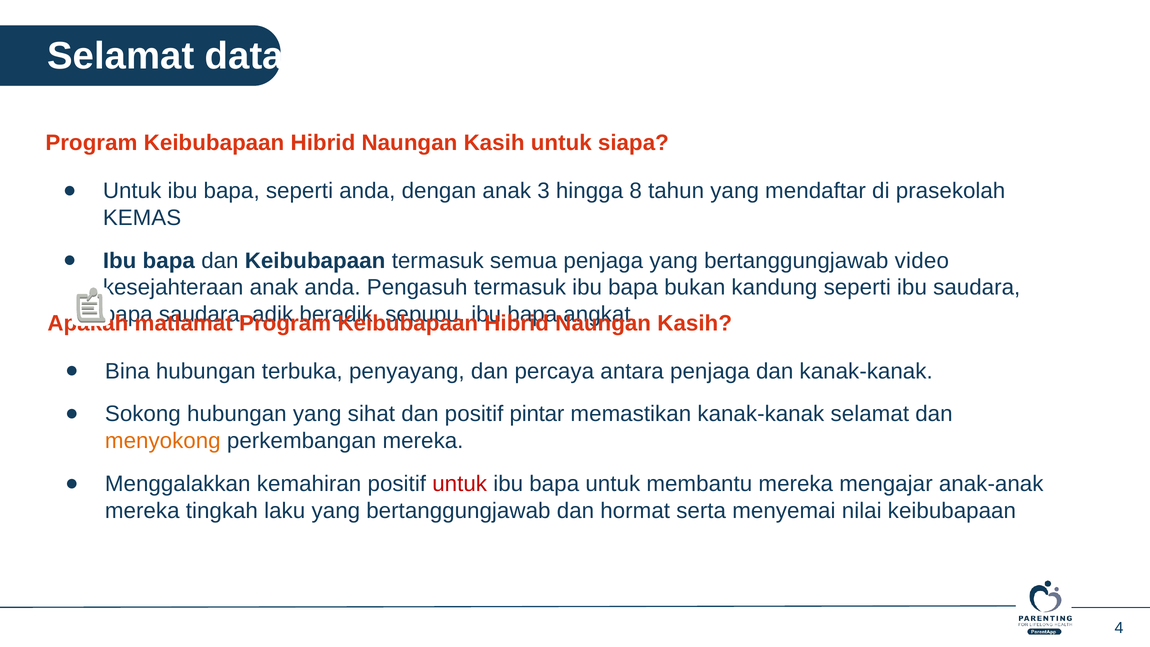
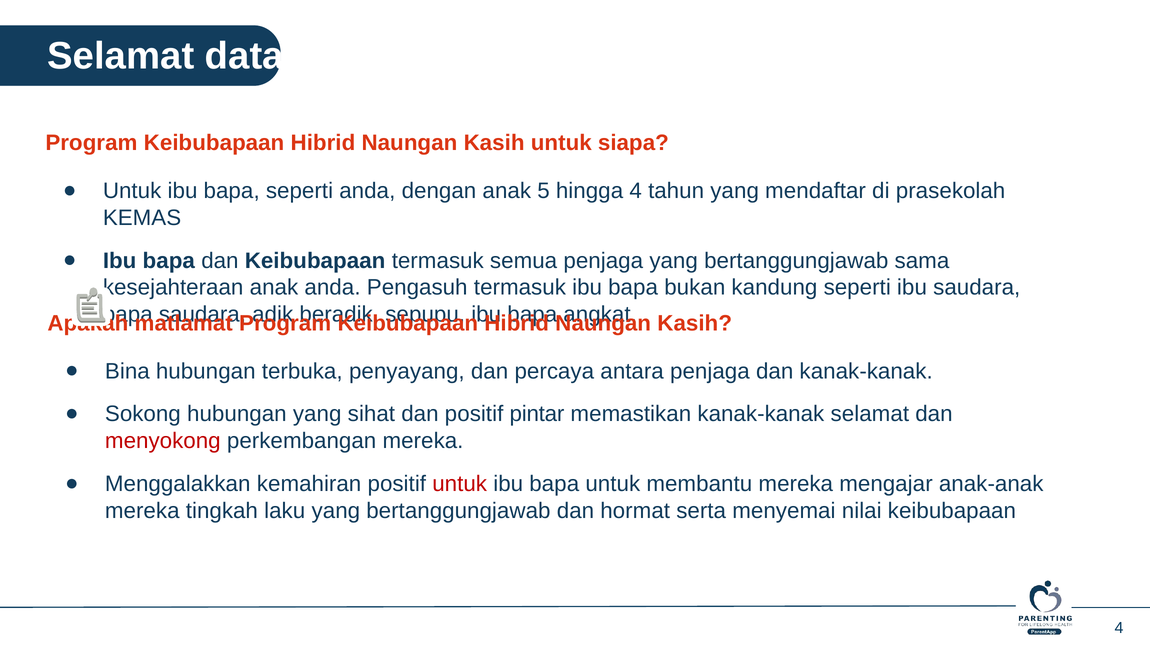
3: 3 -> 5 (544, 191)
hingga 8: 8 -> 4 (636, 191)
video: video -> sama (922, 261)
menyokong colour: orange -> red (163, 441)
